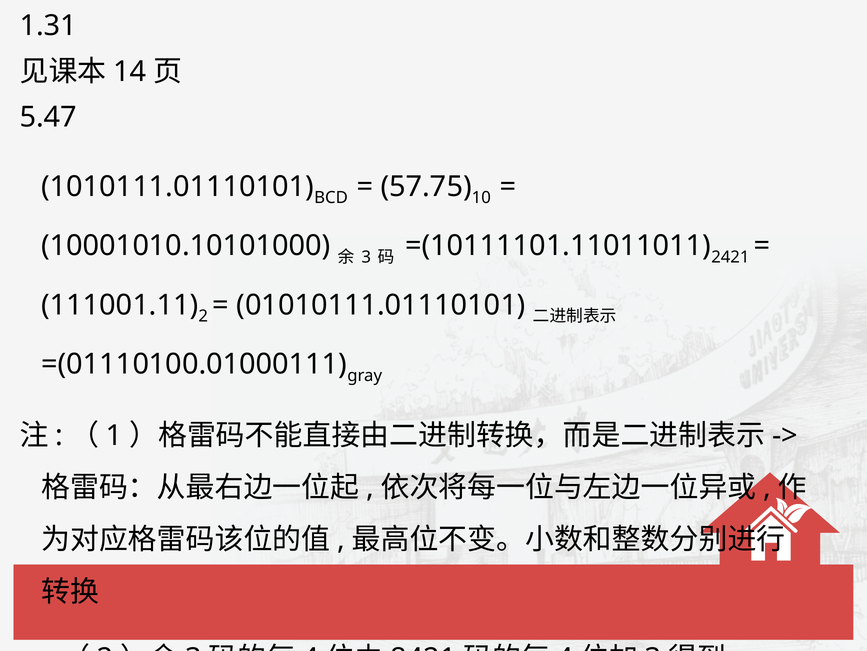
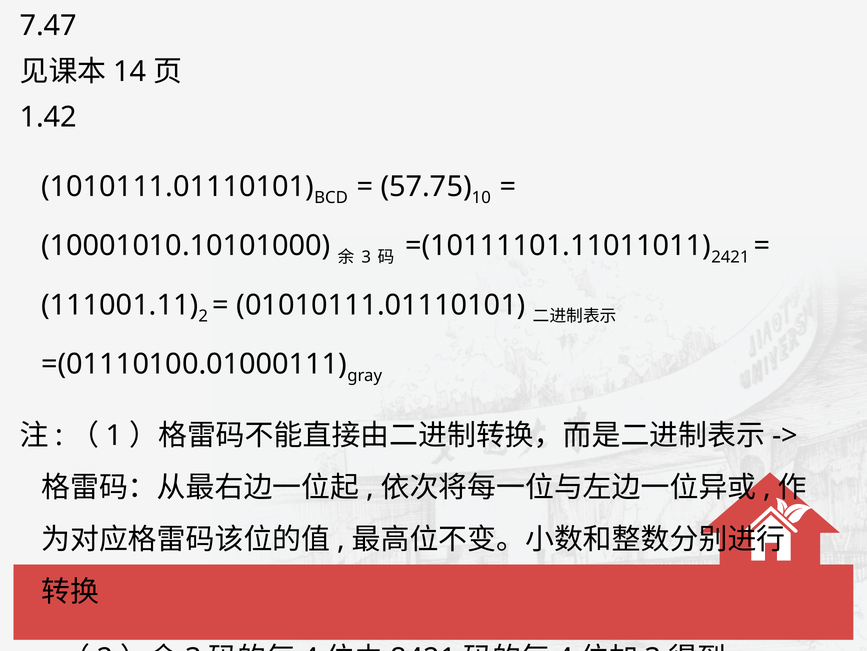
1.31: 1.31 -> 7.47 (48, 26)
5.47: 5.47 -> 1.42 (48, 117)
